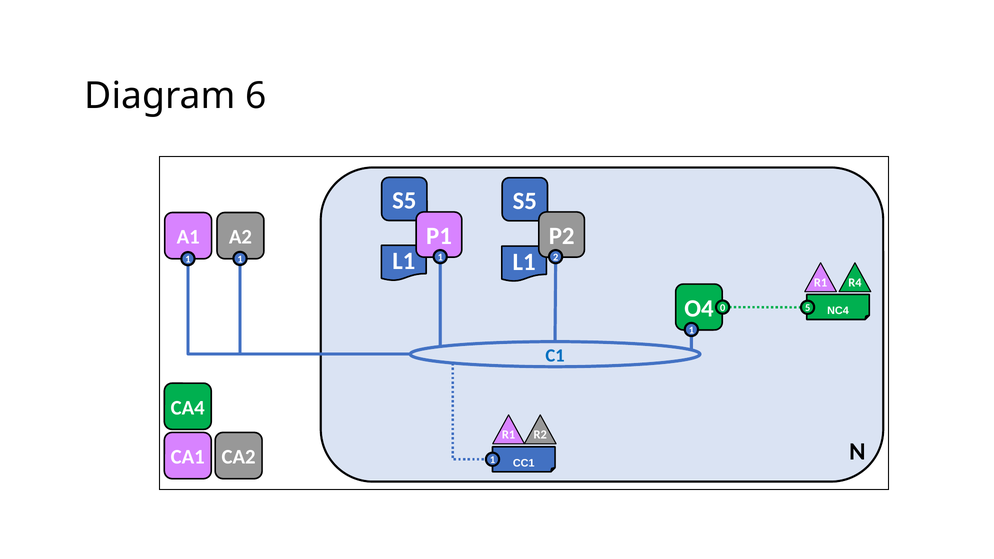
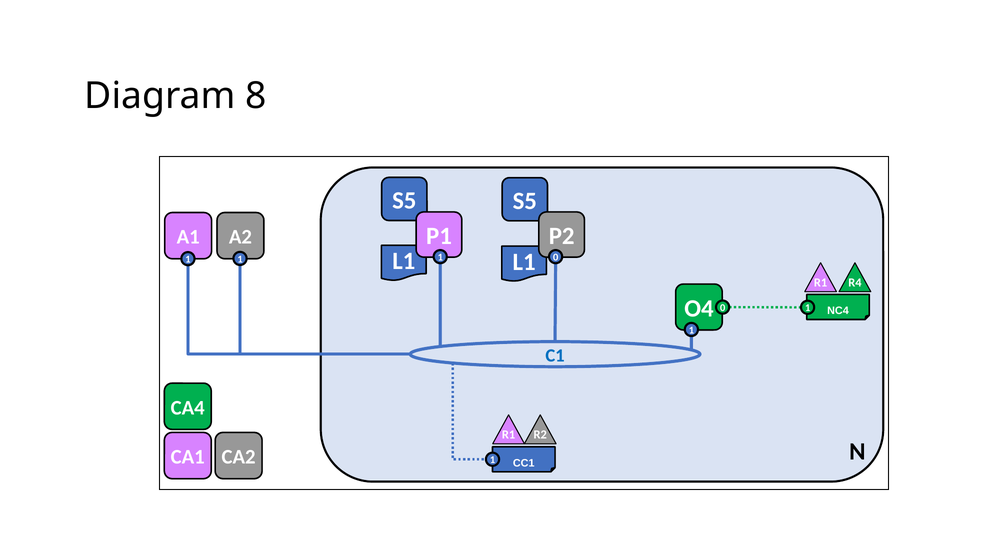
6: 6 -> 8 (256, 96)
1 2: 2 -> 0 (556, 257)
5: 5 -> 1 (808, 308)
